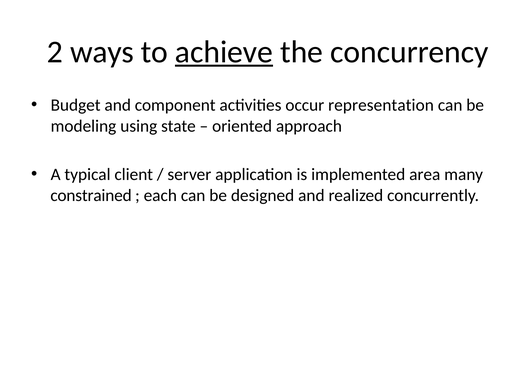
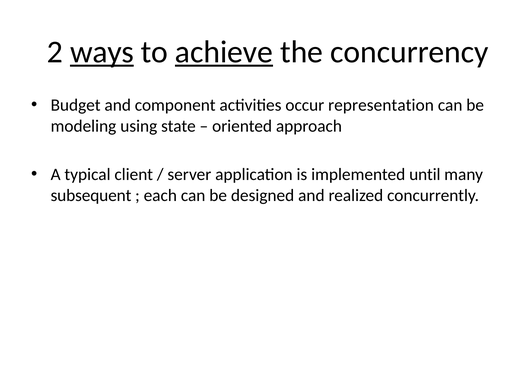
ways underline: none -> present (102, 52)
area: area -> until (425, 174)
constrained: constrained -> subsequent (91, 195)
